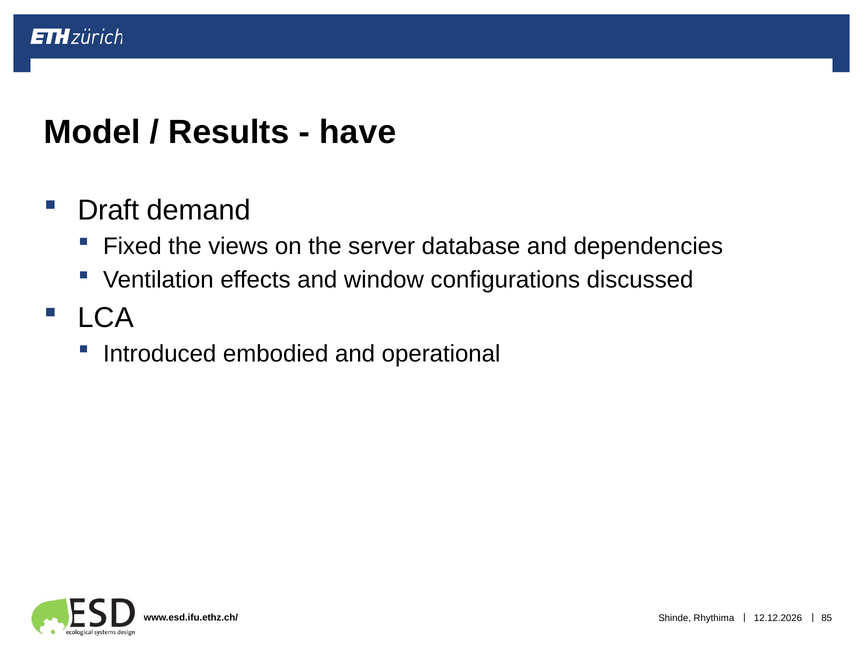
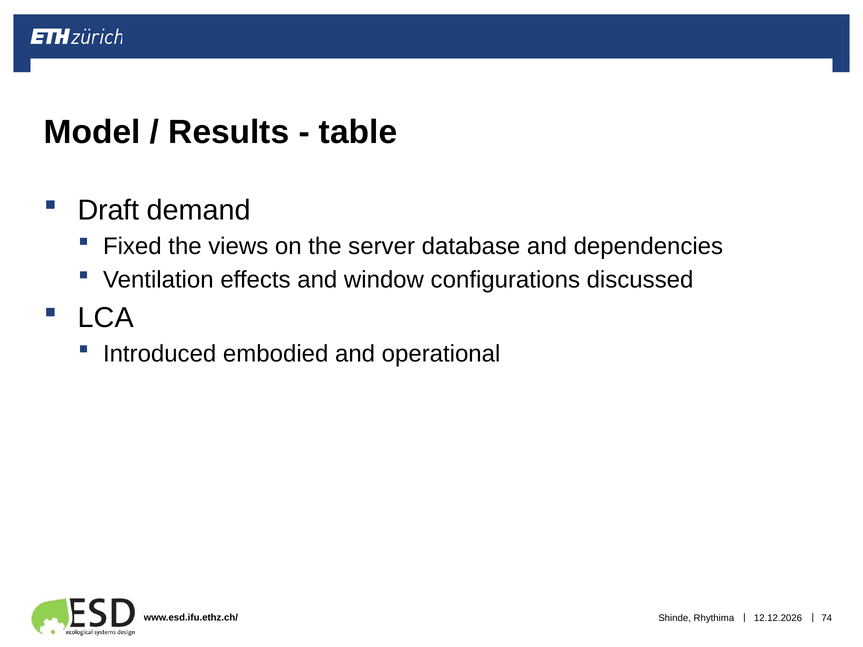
have: have -> table (358, 132)
85: 85 -> 74 (827, 618)
